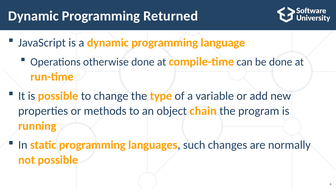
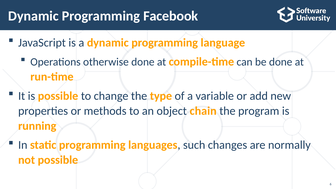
Returned: Returned -> Facebook (171, 16)
